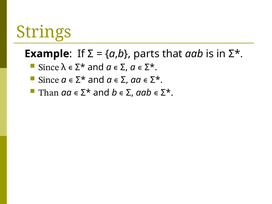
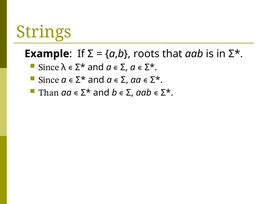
parts: parts -> roots (147, 54)
